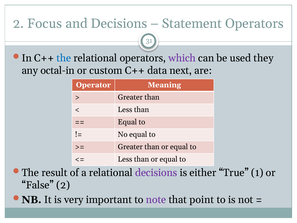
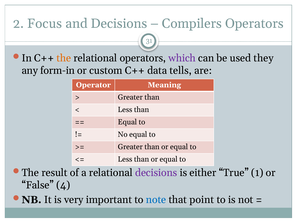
Statement: Statement -> Compilers (192, 24)
the colour: blue -> orange (64, 58)
octal-in: octal-in -> form-in (58, 70)
next: next -> tells (181, 70)
False 2: 2 -> 4 (63, 185)
note colour: purple -> blue (156, 200)
